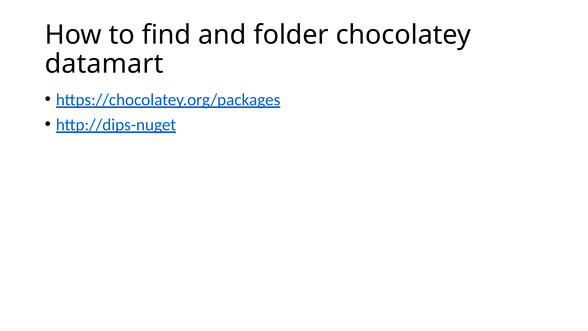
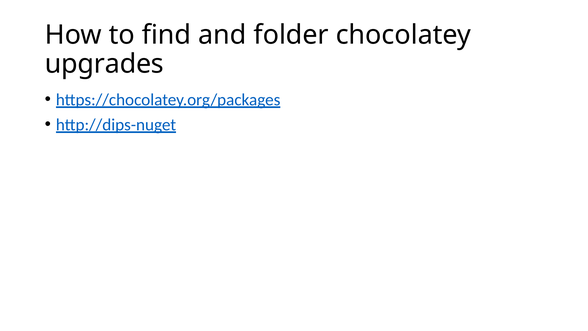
datamart: datamart -> upgrades (104, 64)
